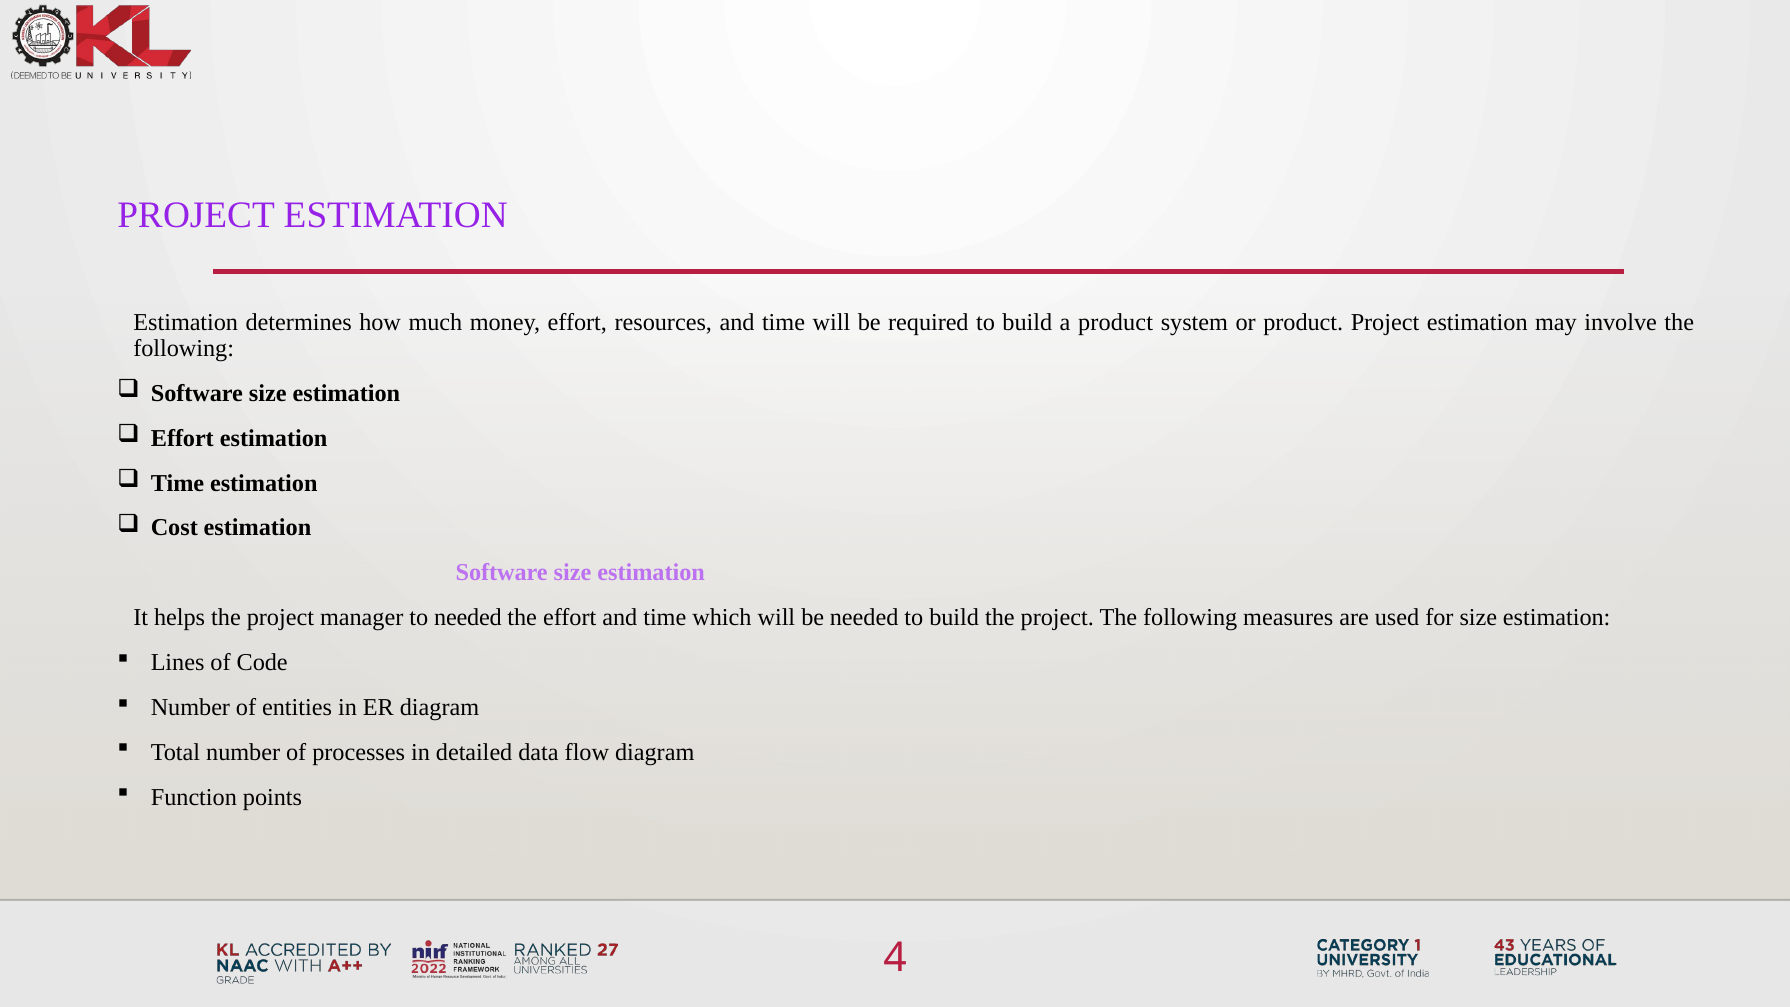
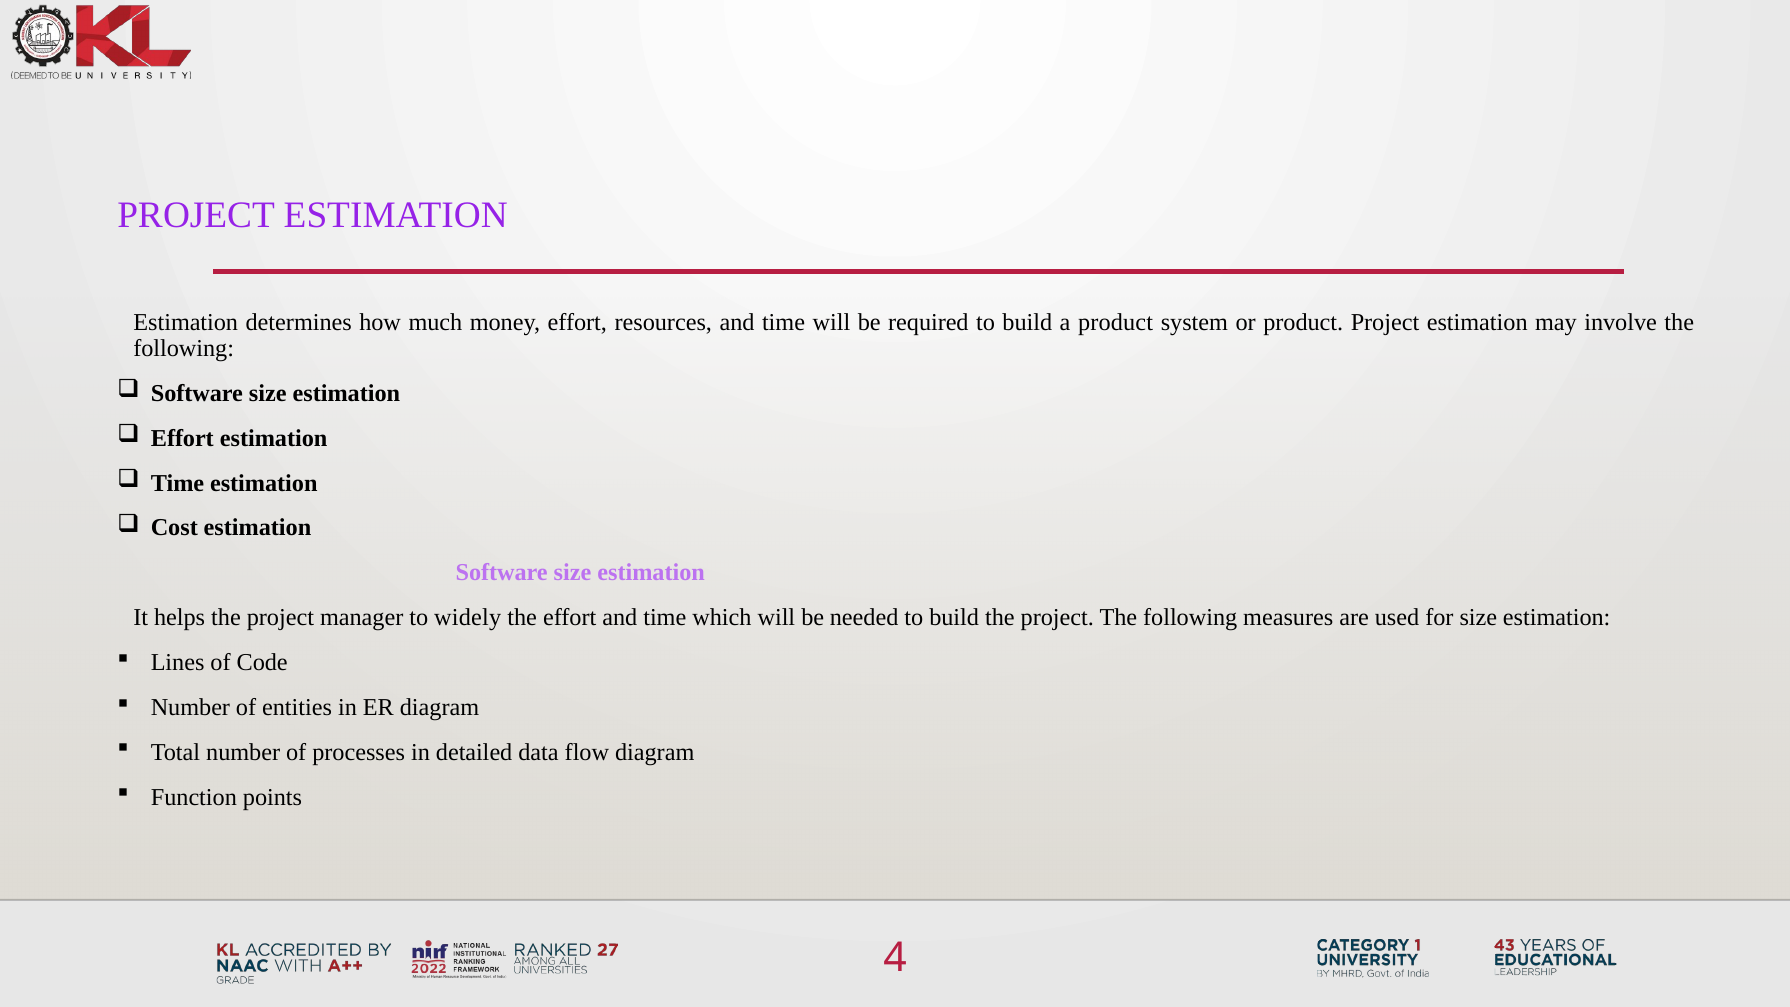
to needed: needed -> widely (468, 618)
